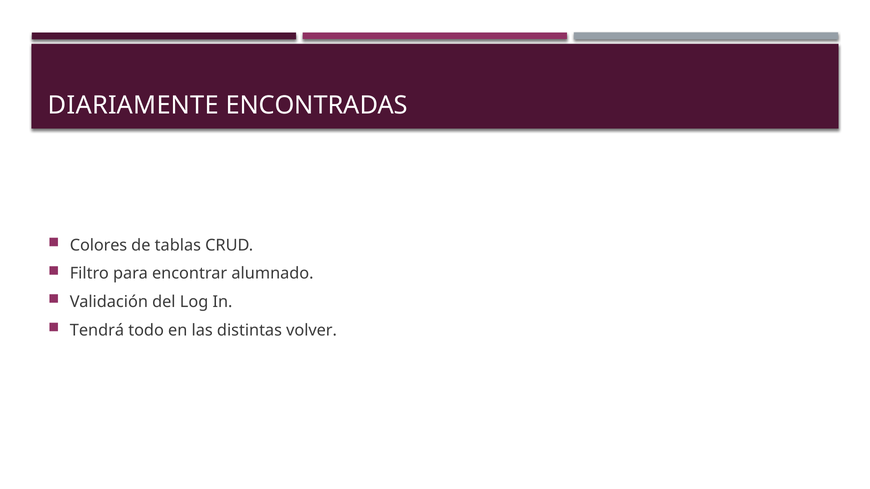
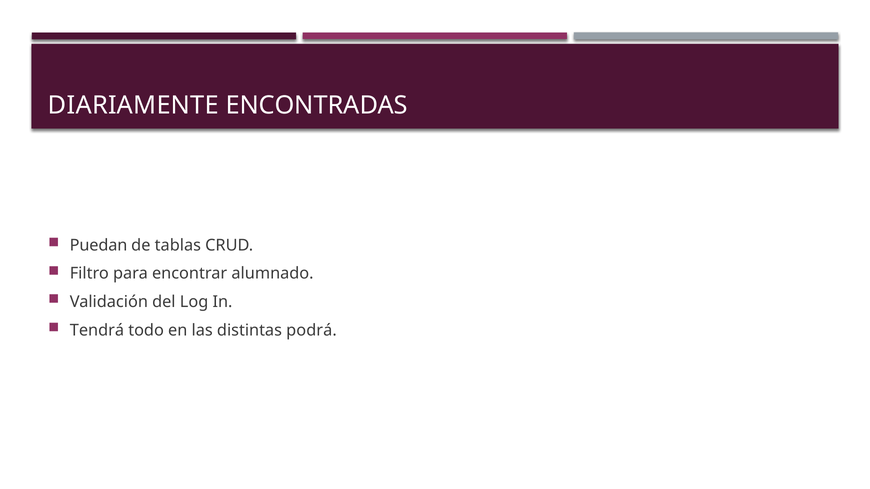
Colores: Colores -> Puedan (99, 246)
volver: volver -> podrá (311, 330)
